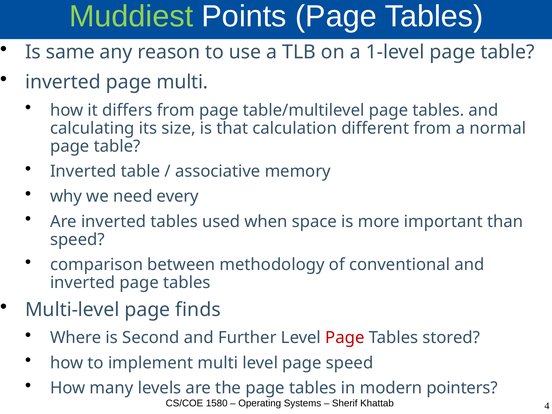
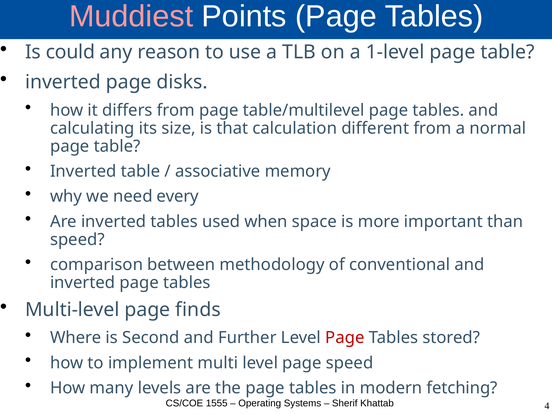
Muddiest colour: light green -> pink (131, 16)
same: same -> could (70, 52)
page multi: multi -> disks (182, 82)
pointers: pointers -> fetching (462, 388)
1580: 1580 -> 1555 (217, 403)
